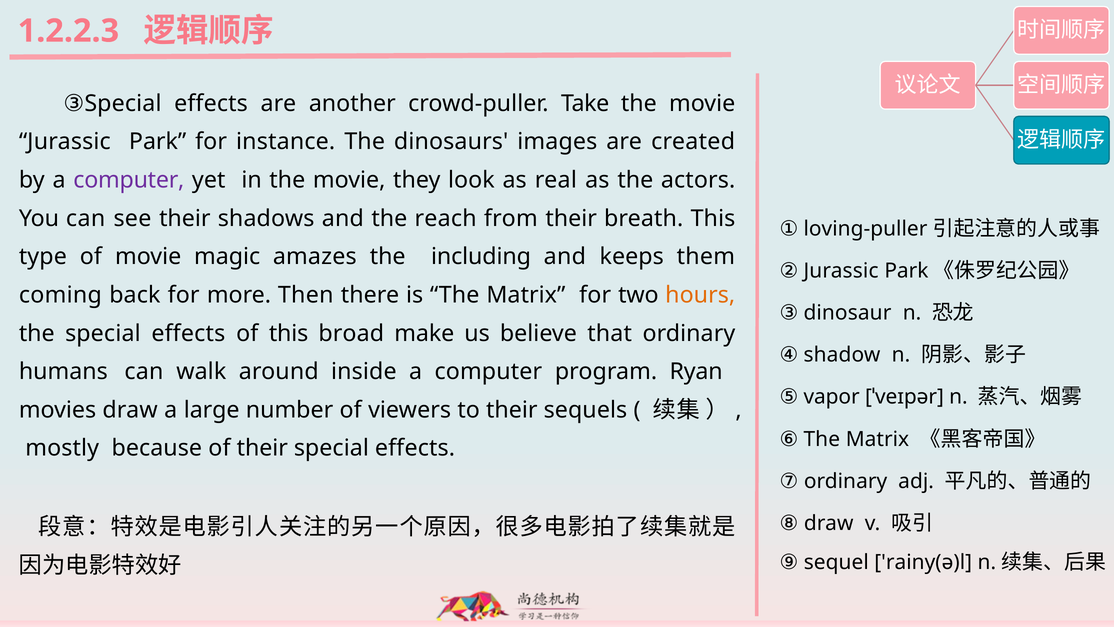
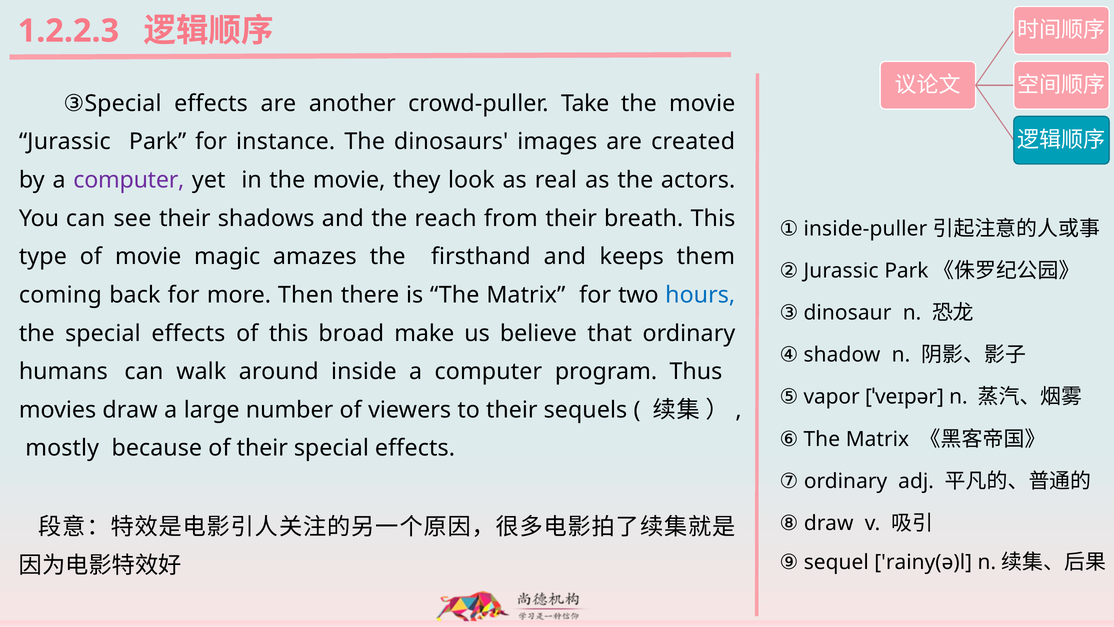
loving-puller: loving-puller -> inside-puller (865, 229)
including: including -> firsthand (481, 257)
hours colour: orange -> blue (700, 295)
Ryan: Ryan -> Thus (696, 371)
